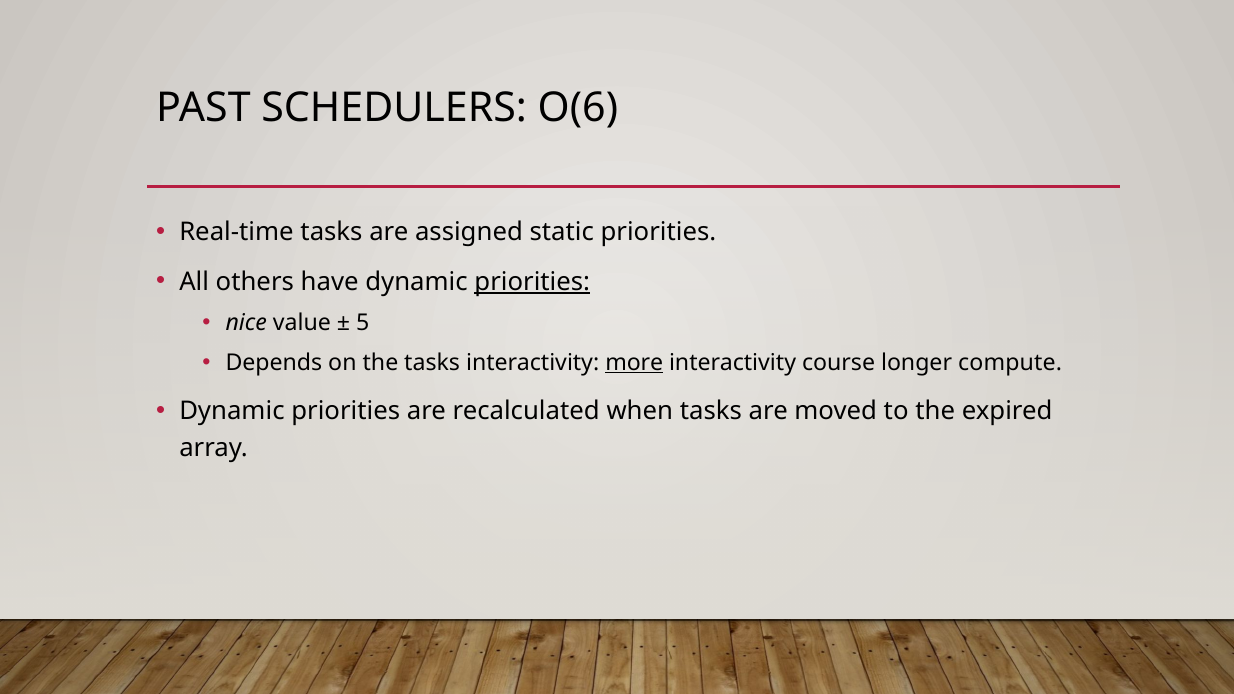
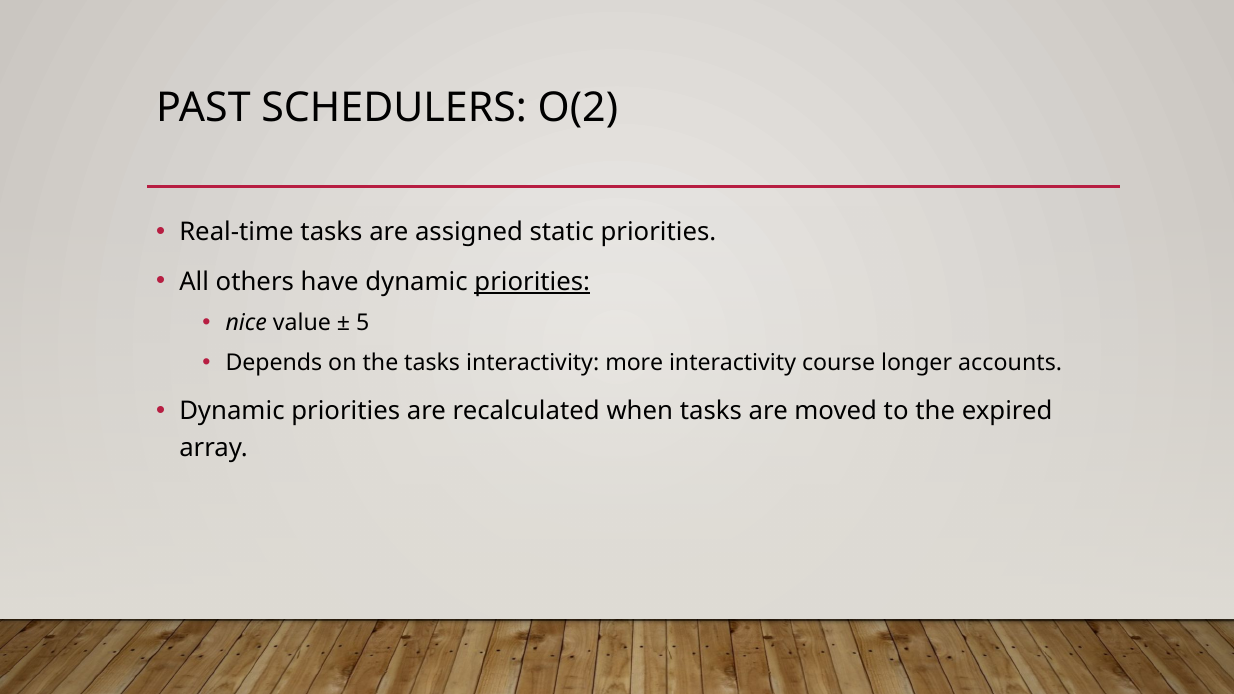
O(6: O(6 -> O(2 (578, 108)
more underline: present -> none (634, 363)
compute: compute -> accounts (1010, 363)
